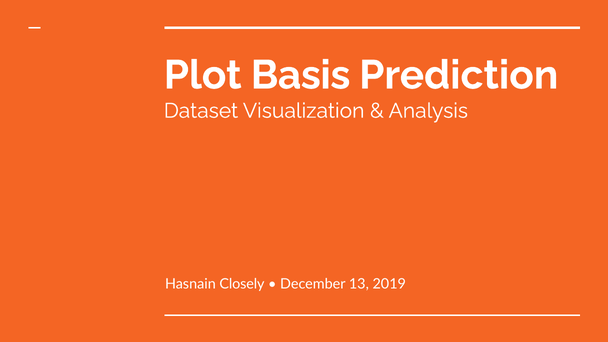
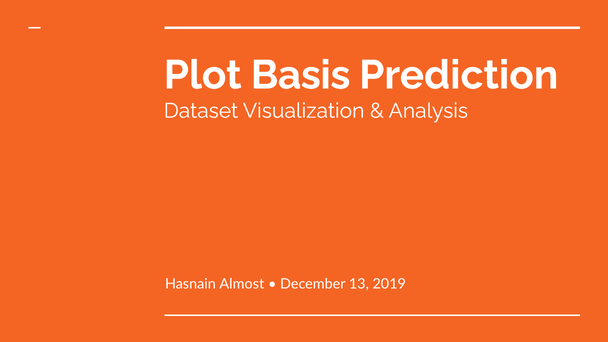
Closely: Closely -> Almost (242, 284)
